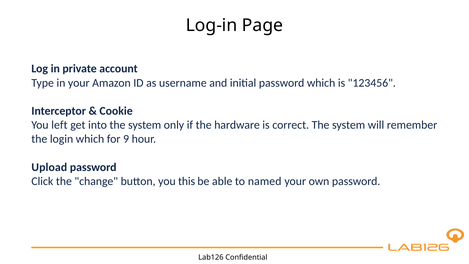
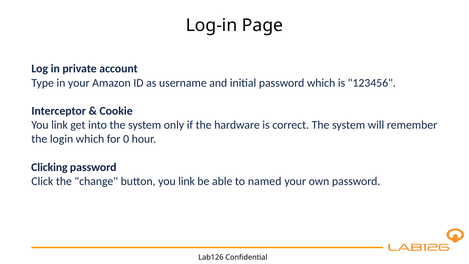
left: left -> link (60, 125)
9: 9 -> 0 (126, 139)
Upload: Upload -> Clicking (49, 167)
button you this: this -> link (187, 181)
